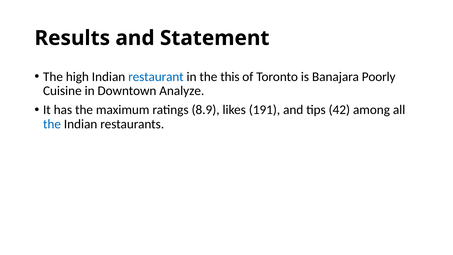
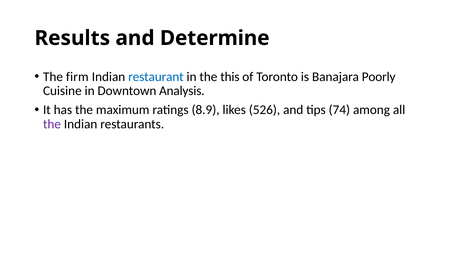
Statement: Statement -> Determine (215, 38)
high: high -> firm (77, 77)
Analyze: Analyze -> Analysis (182, 91)
191: 191 -> 526 (265, 110)
42: 42 -> 74 (339, 110)
the colour: blue -> purple (52, 124)
